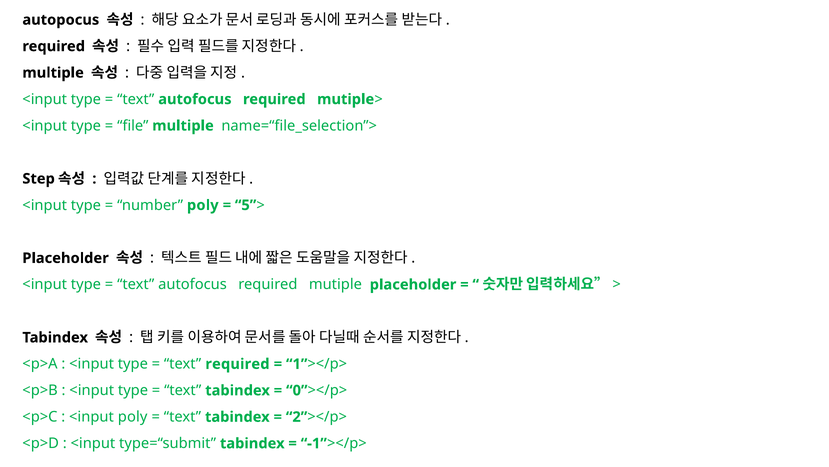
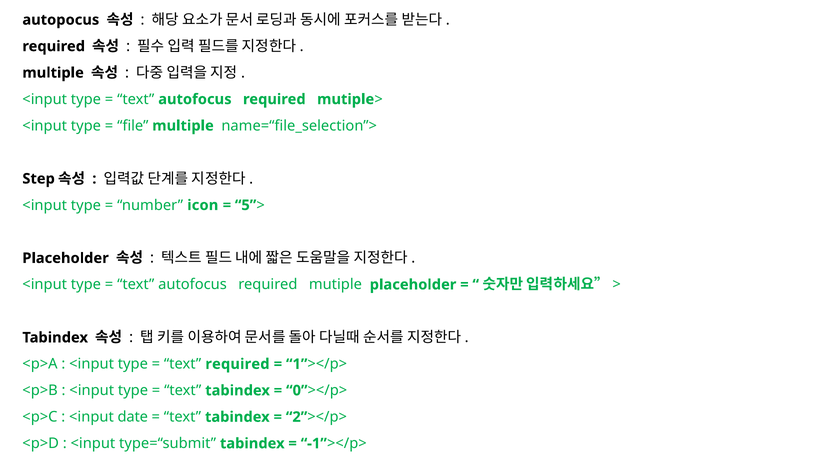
number poly: poly -> icon (203, 205)
<input poly: poly -> date (133, 416)
